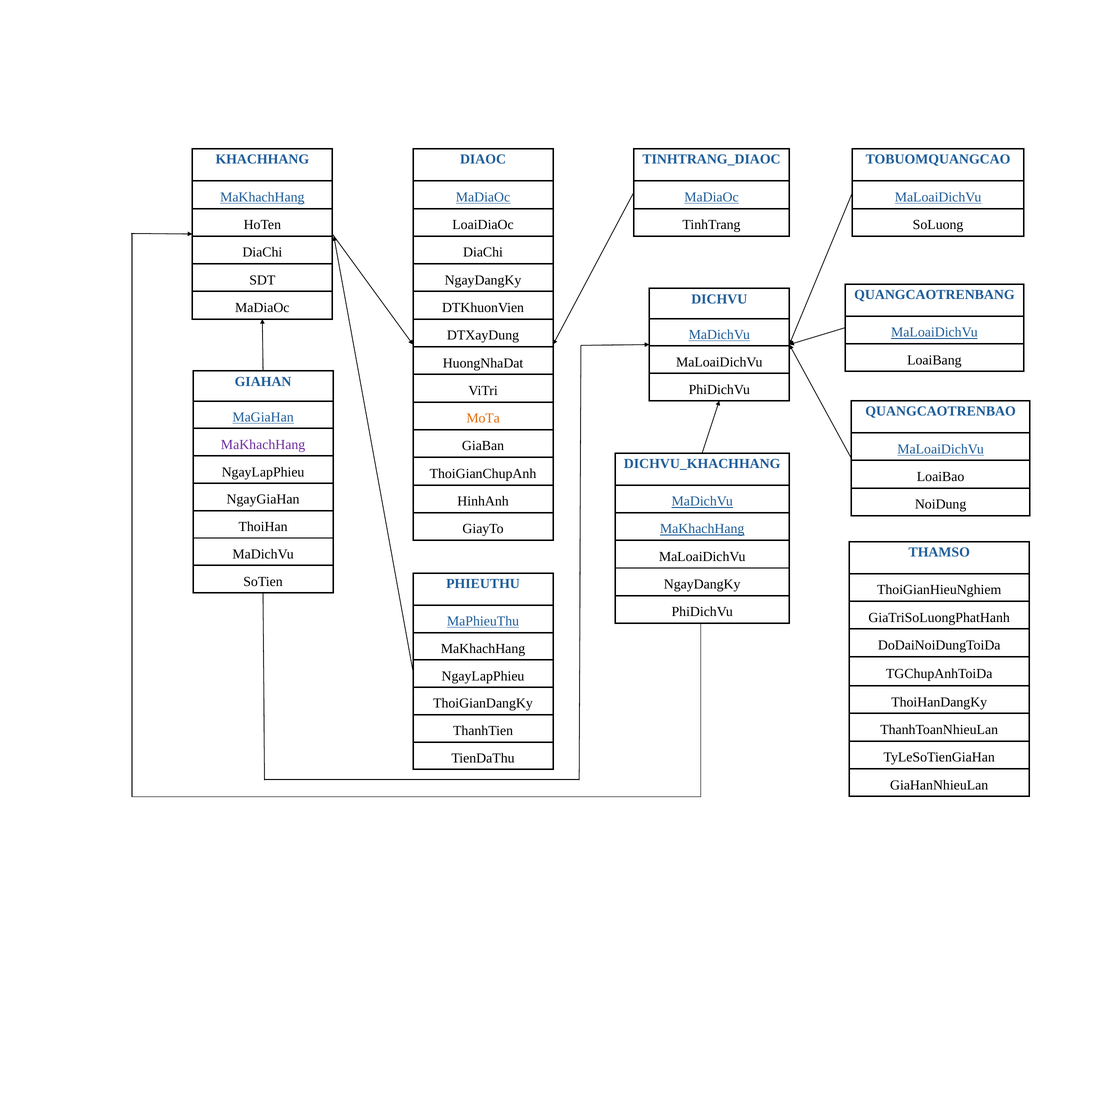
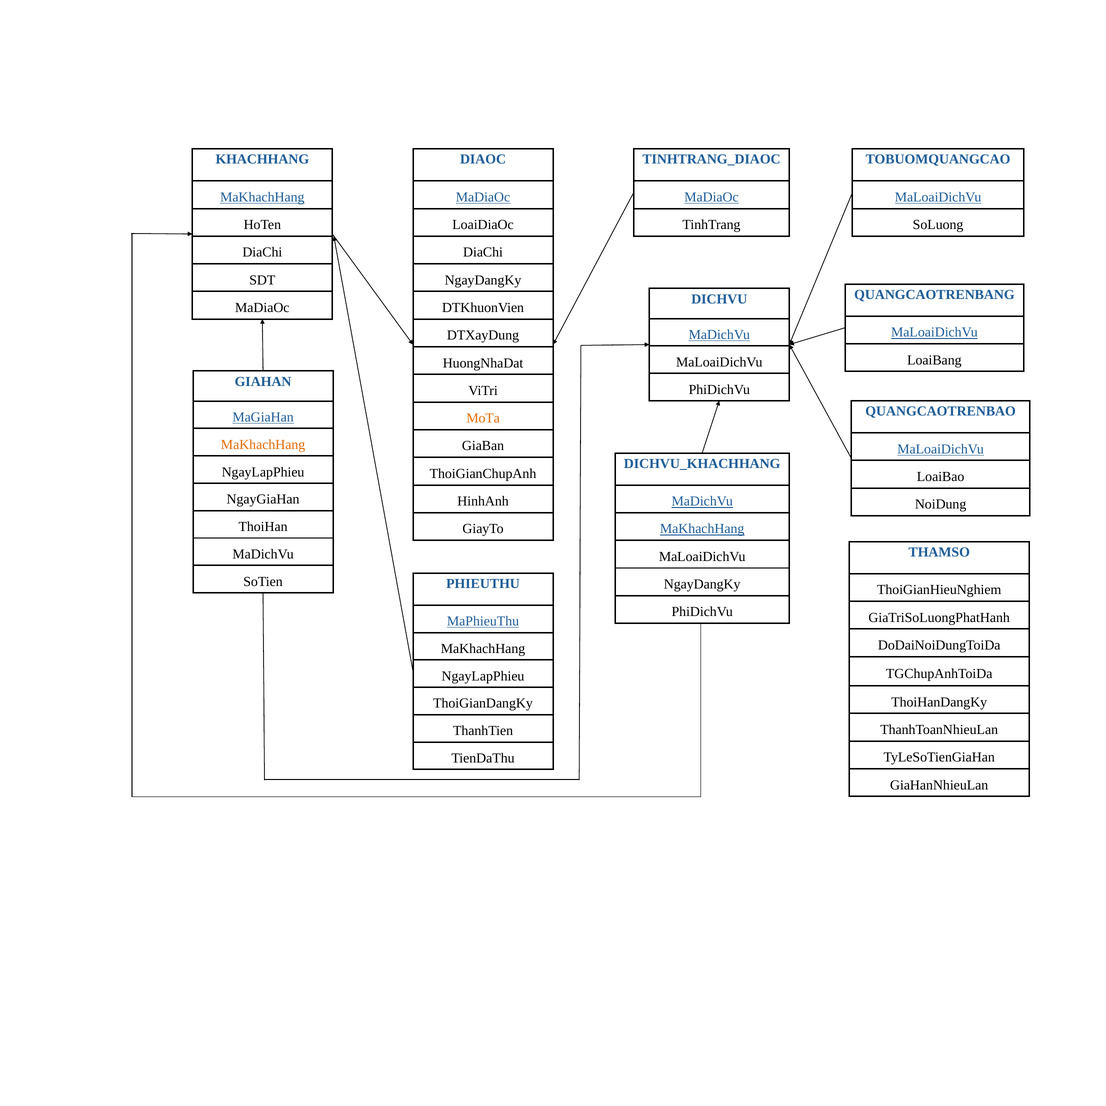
MaKhachHang colour: purple -> orange (263, 445)
